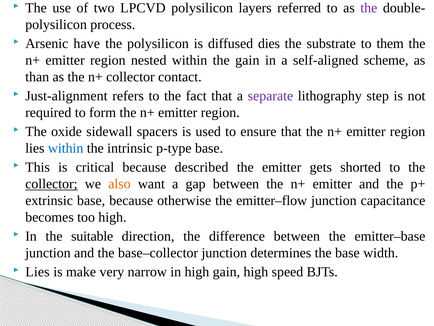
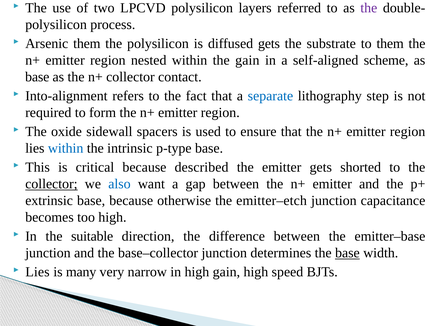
Arsenic have: have -> them (87, 43)
diffused dies: dies -> gets (269, 43)
than: than -> base (37, 77)
Just-alignment: Just-alignment -> Into-alignment (66, 96)
separate colour: purple -> blue (270, 96)
also colour: orange -> blue (119, 184)
emitter–flow: emitter–flow -> emitter–etch (272, 200)
base underline: none -> present (347, 253)
make: make -> many (81, 272)
